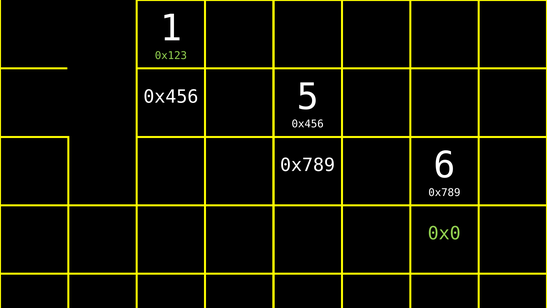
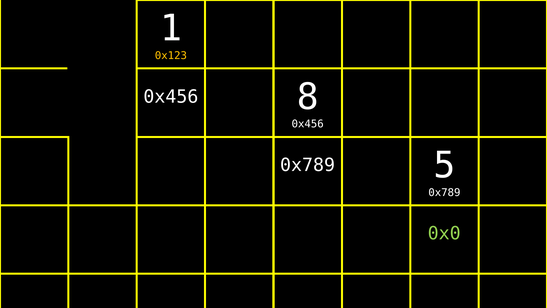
0x123 colour: light green -> yellow (171, 56)
5: 5 -> 8 (308, 97)
6: 6 -> 5 (444, 165)
